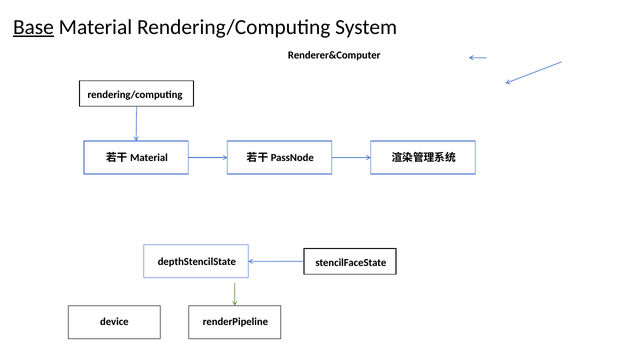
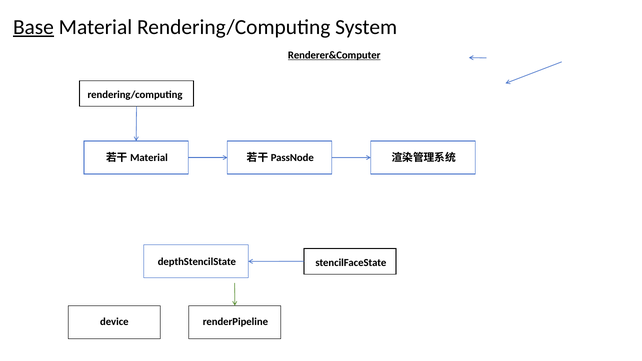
Renderer&Computer underline: none -> present (334, 55)
